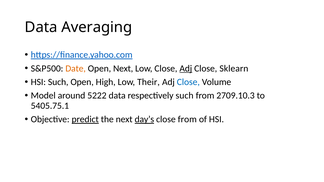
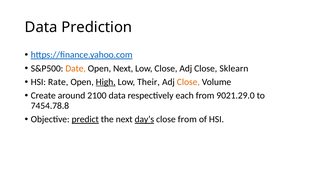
Averaging: Averaging -> Prediction (97, 27)
Adj underline: present -> none (186, 69)
HSI Such: Such -> Rate (58, 82)
High underline: none -> present (106, 82)
Close colour: blue -> orange (188, 82)
Model: Model -> Create (43, 96)
5222: 5222 -> 2100 (97, 96)
respectively such: such -> each (185, 96)
2709.10.3: 2709.10.3 -> 9021.29.0 (236, 96)
5405.75.1: 5405.75.1 -> 7454.78.8 (50, 106)
